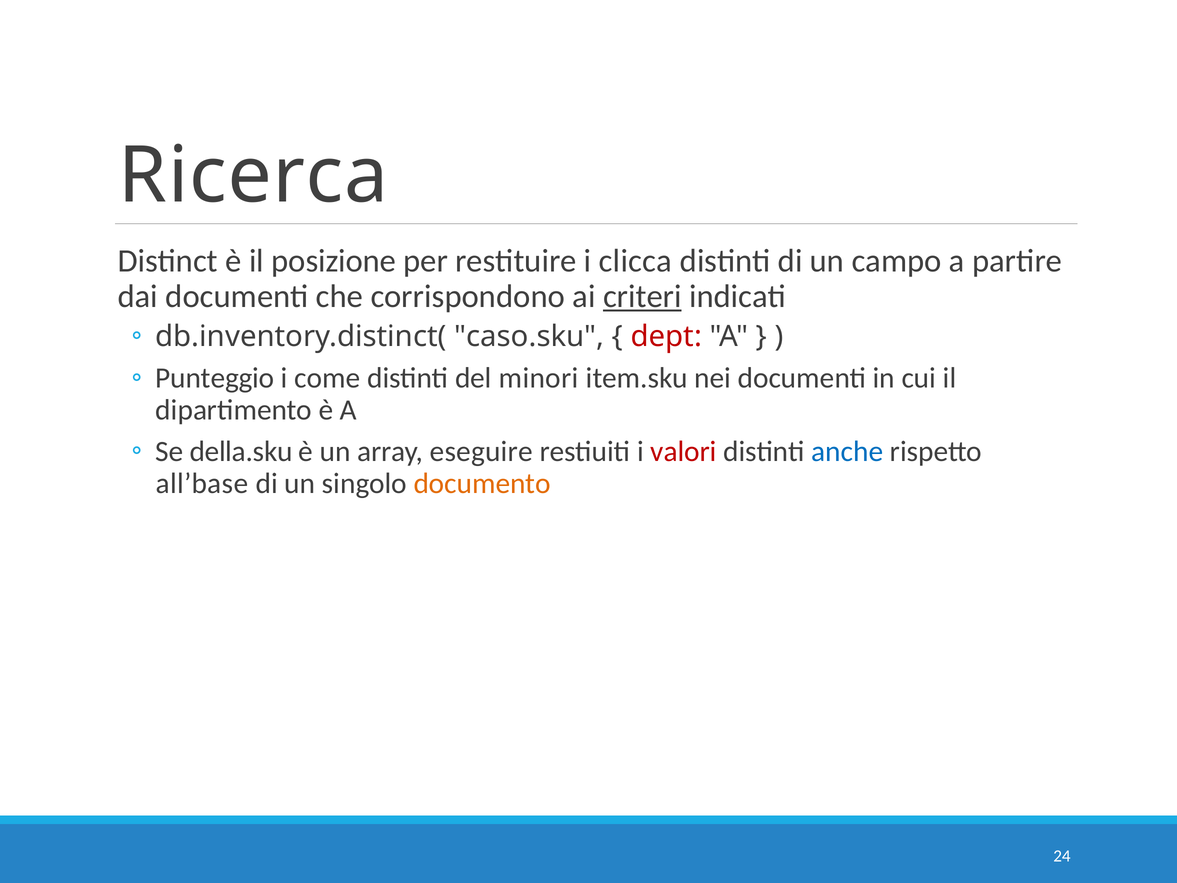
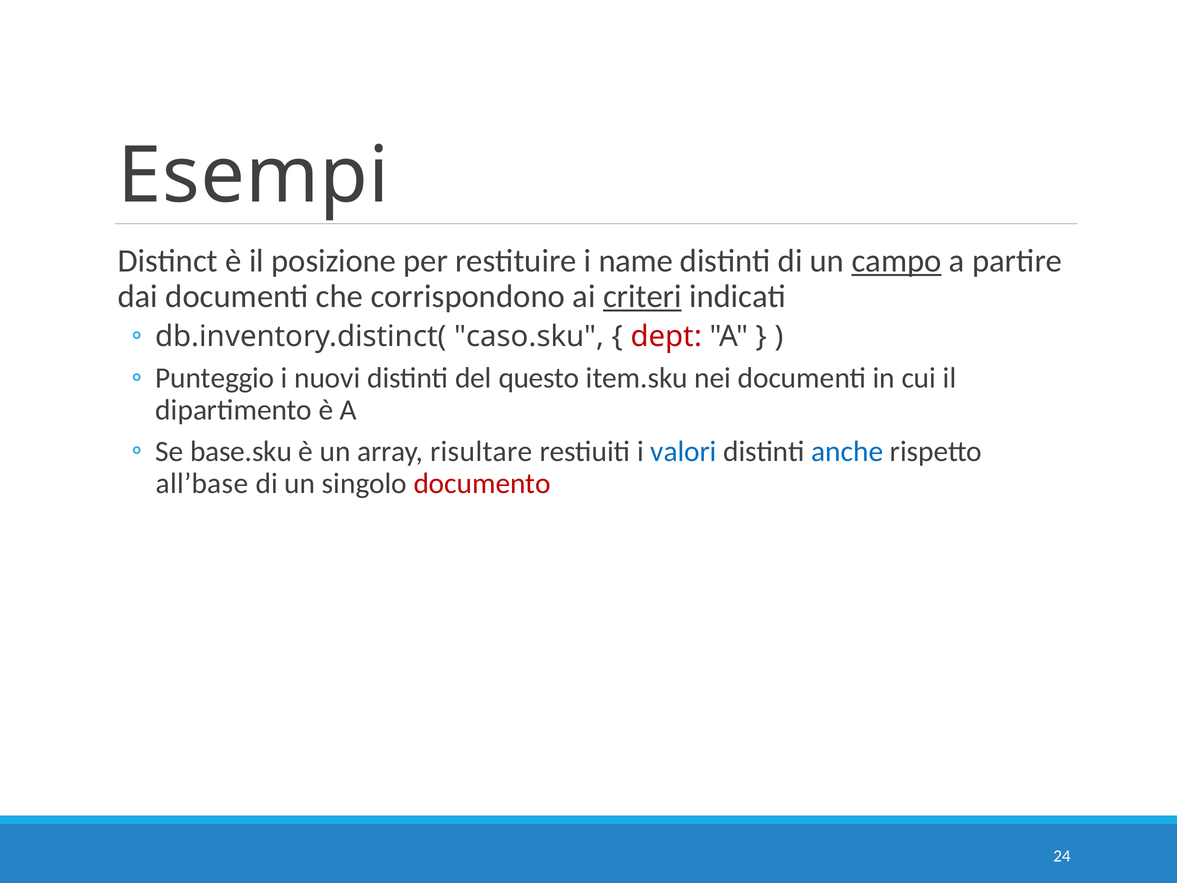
Ricerca: Ricerca -> Esempi (253, 176)
clicca: clicca -> name (636, 261)
campo underline: none -> present (897, 261)
come: come -> nuovi (327, 378)
minori: minori -> questo (539, 378)
della.sku: della.sku -> base.sku (241, 451)
eseguire: eseguire -> risultare (481, 451)
valori colour: red -> blue (683, 451)
documento colour: orange -> red (482, 483)
